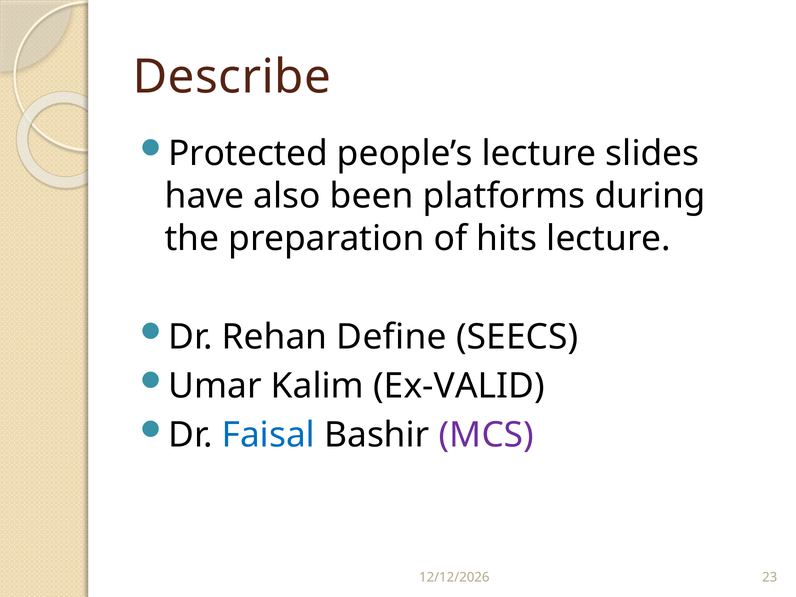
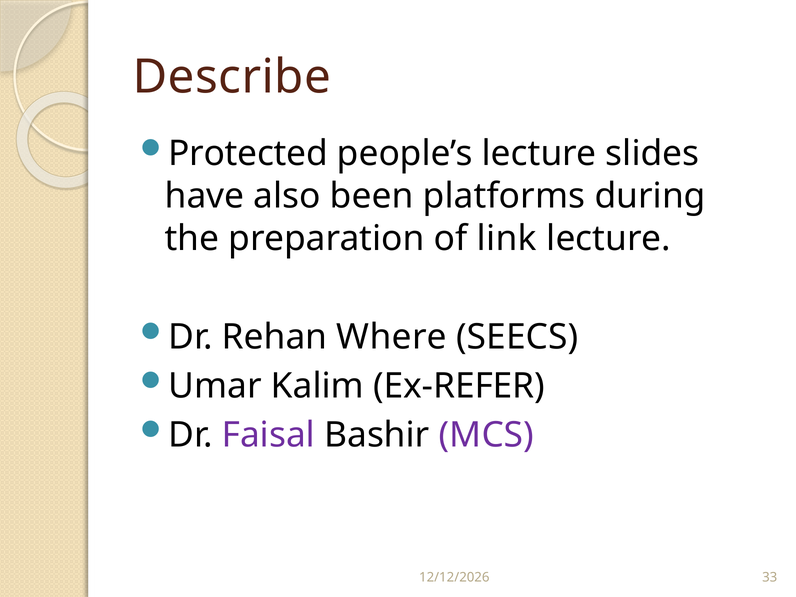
hits: hits -> link (507, 239)
Define: Define -> Where (392, 337)
Ex-VALID: Ex-VALID -> Ex-REFER (459, 386)
Faisal colour: blue -> purple (268, 435)
23: 23 -> 33 (770, 577)
